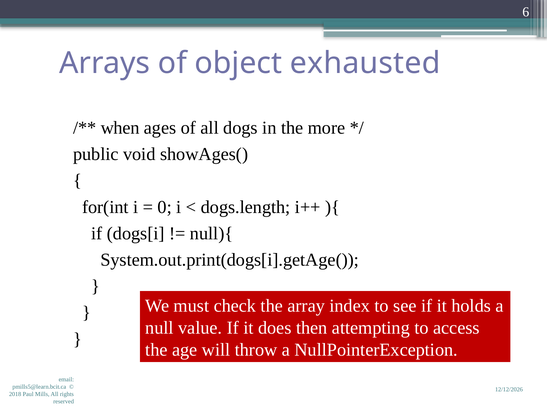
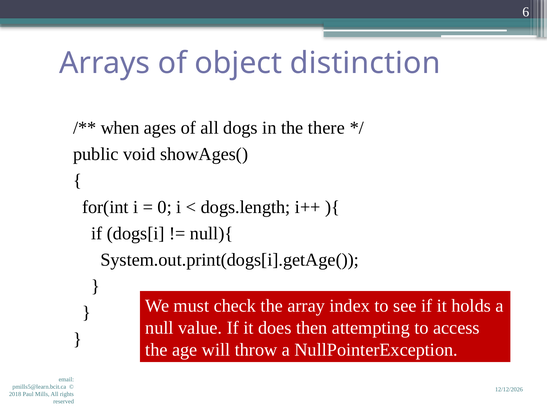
exhausted: exhausted -> distinction (365, 63)
more: more -> there (326, 128)
